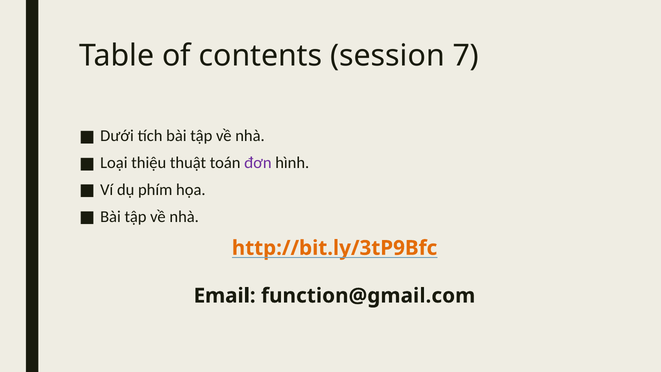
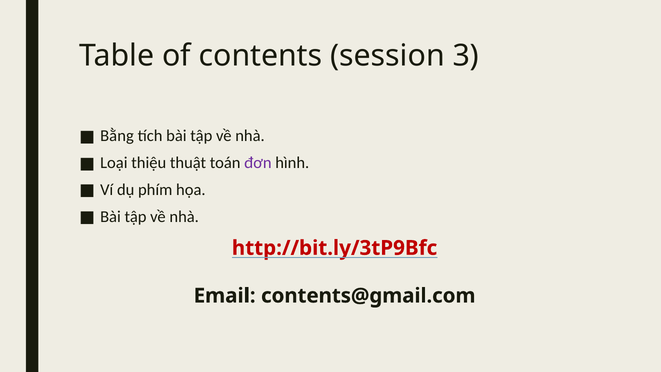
7: 7 -> 3 (466, 56)
Dưới: Dưới -> Bằng (117, 136)
http://bit.ly/3tP9Bfc colour: orange -> red (335, 248)
function@gmail.com: function@gmail.com -> contents@gmail.com (368, 296)
